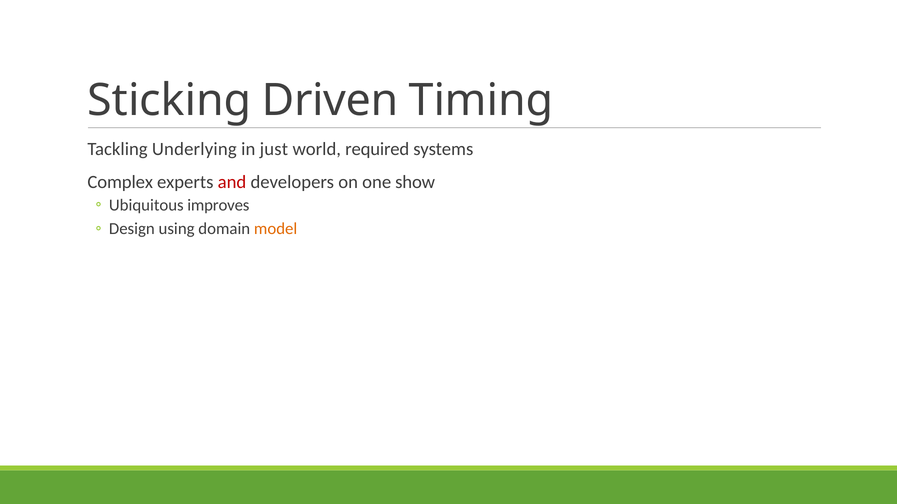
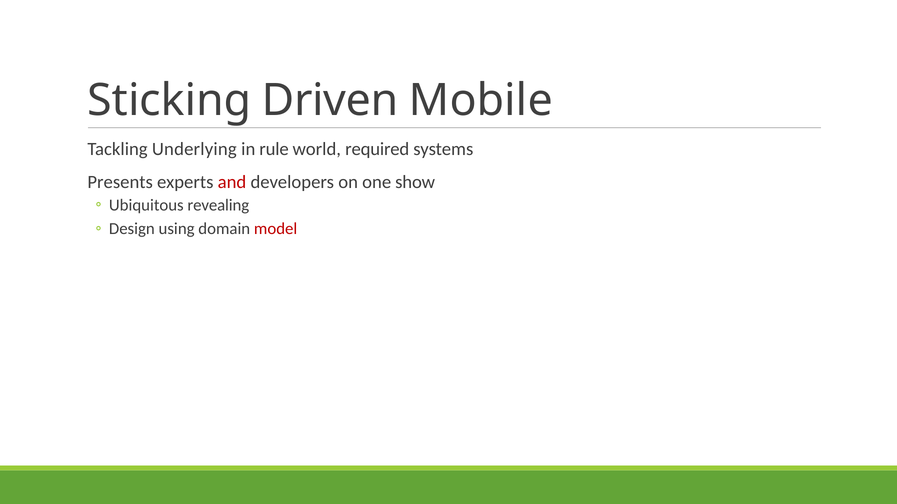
Timing: Timing -> Mobile (481, 100)
just: just -> rule (274, 149)
Complex: Complex -> Presents (120, 182)
improves: improves -> revealing (218, 205)
model colour: orange -> red (276, 229)
